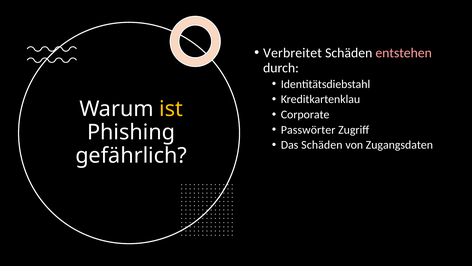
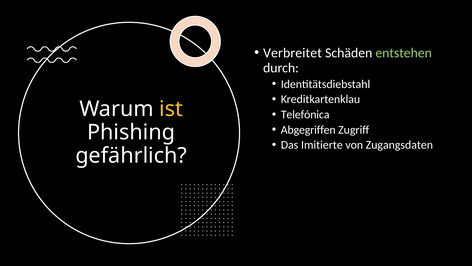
entstehen colour: pink -> light green (404, 53)
Corporate: Corporate -> Telefónica (305, 114)
Passwörter: Passwörter -> Abgegriffen (308, 130)
Das Schäden: Schäden -> Imitierte (322, 145)
